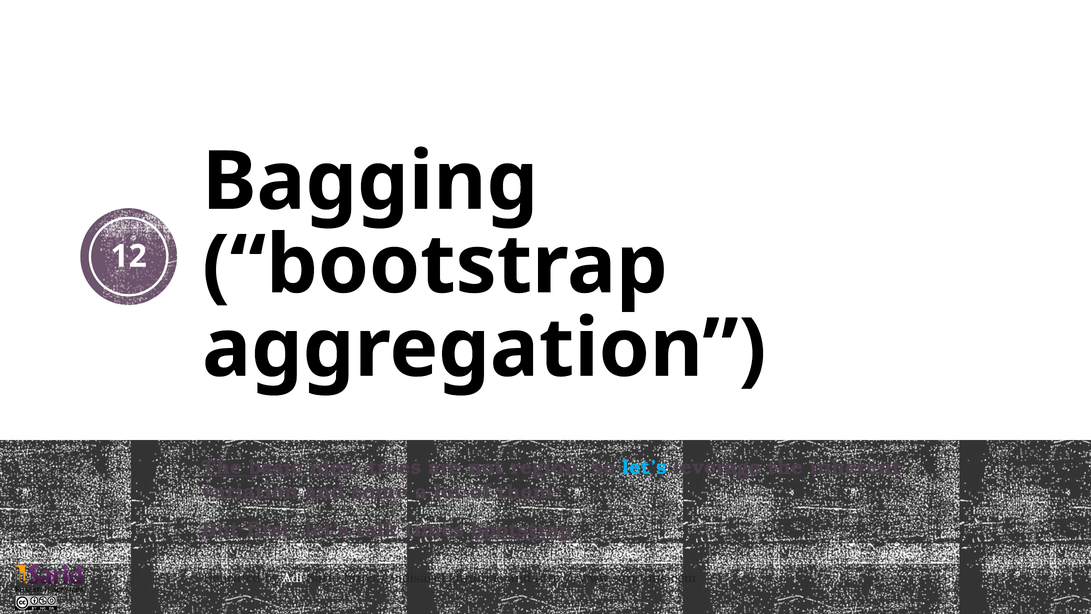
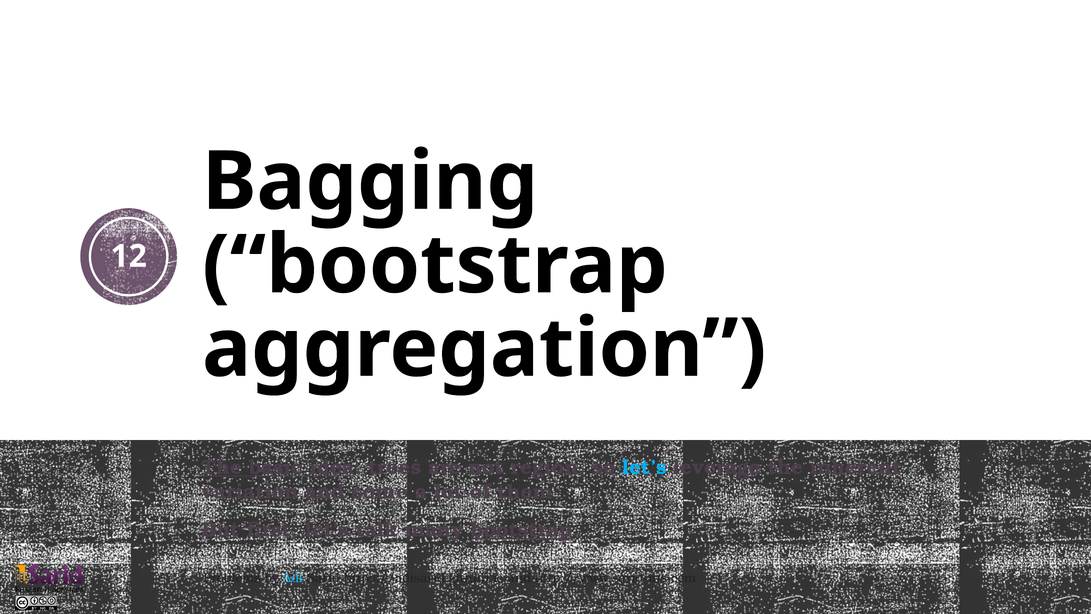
times: times -> many (434, 530)
Repeated: Repeated -> Problems (232, 578)
Adi colour: white -> light blue (293, 578)
